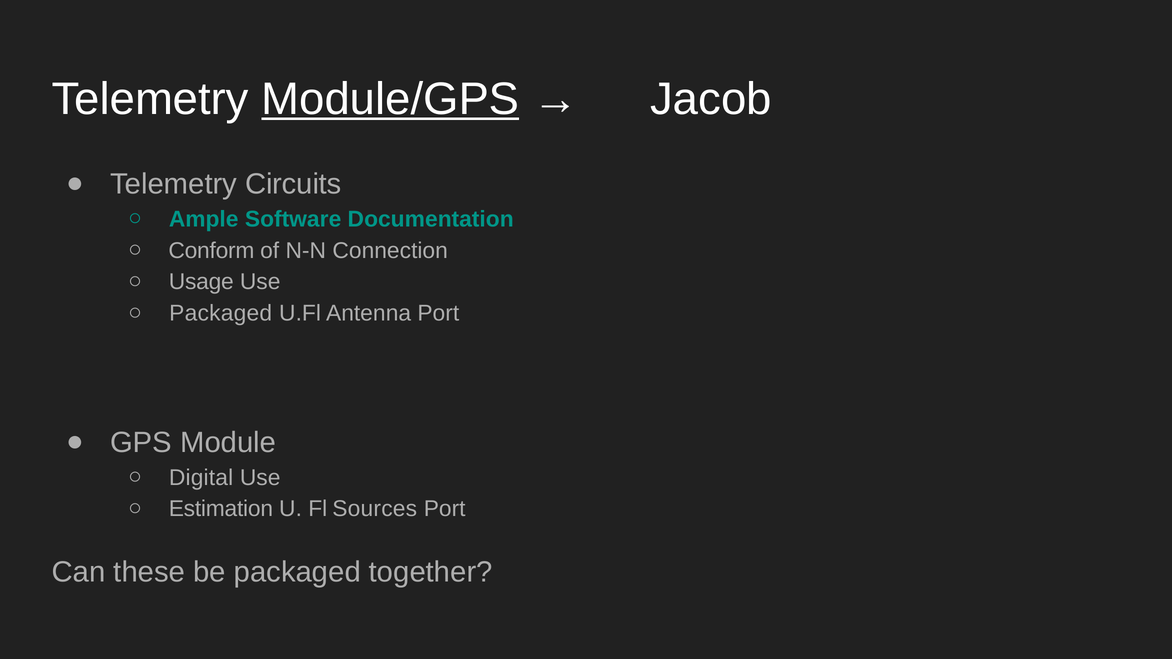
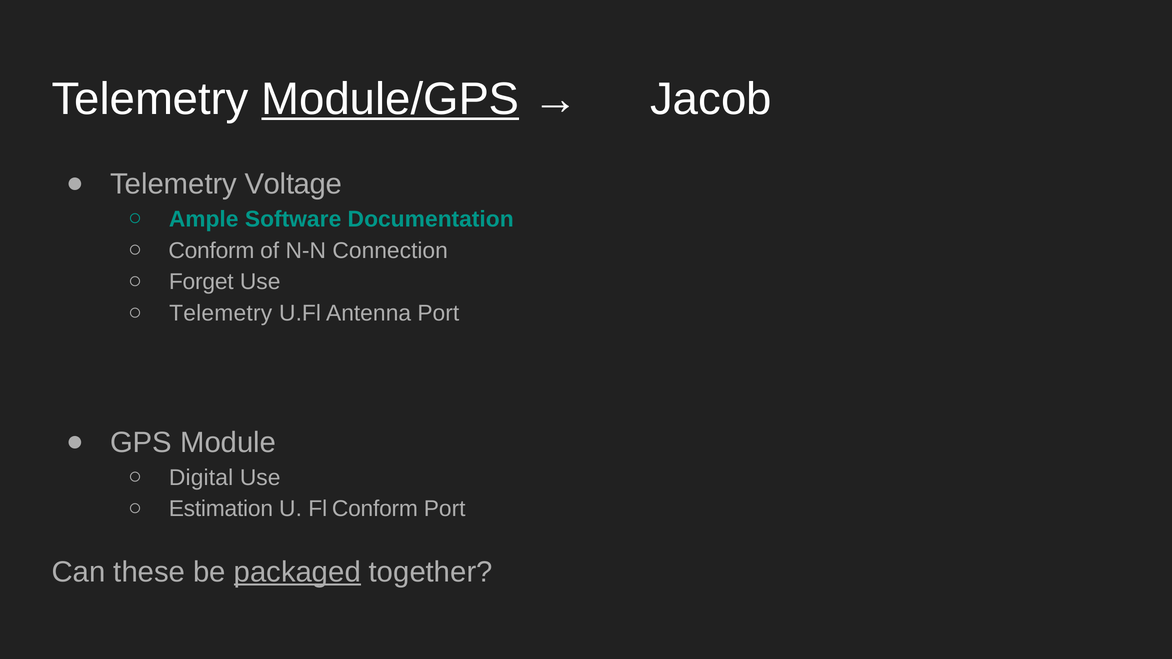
Circuits: Circuits -> Voltage (293, 184)
Usage: Usage -> Forget (201, 282)
Packaged: Packaged -> Telemetry (221, 313)
Fl Sources: Sources -> Conform (375, 509)
packaged underline: none -> present (297, 572)
